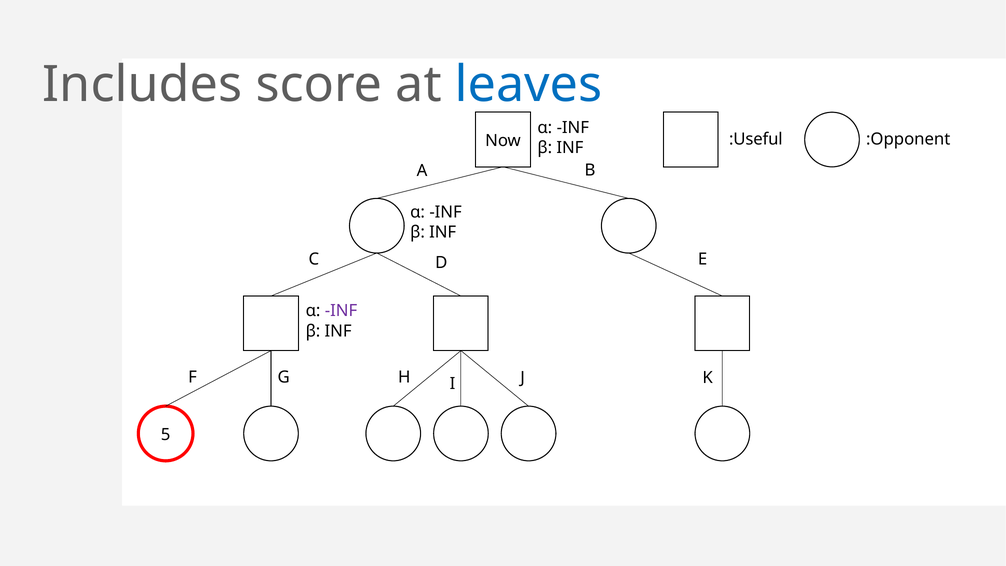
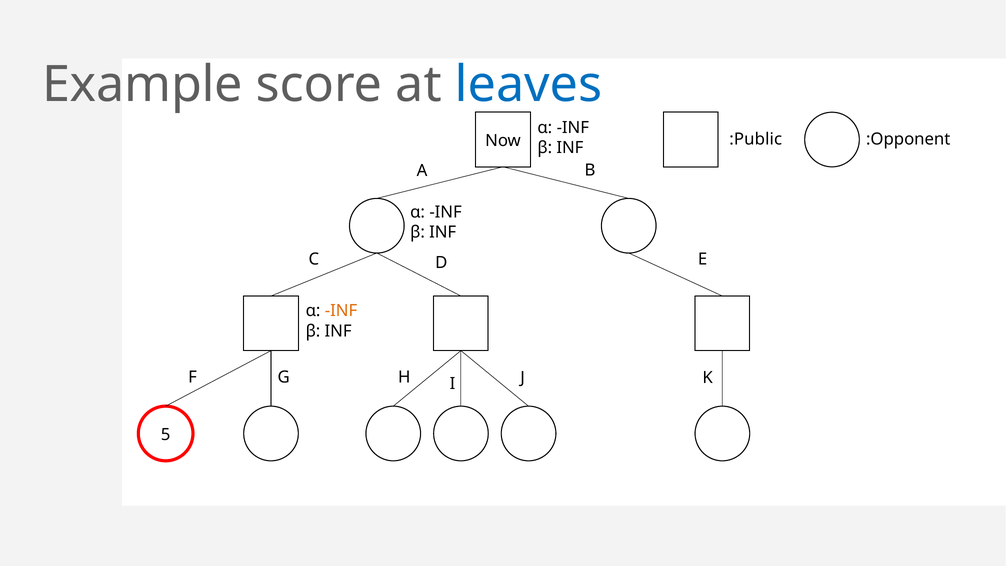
Includes: Includes -> Example (143, 84)
:Useful: :Useful -> :Public (756, 139)
INF colour: purple -> orange (341, 311)
